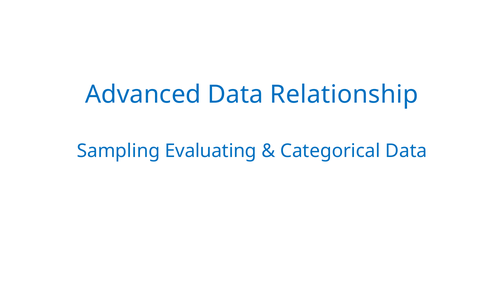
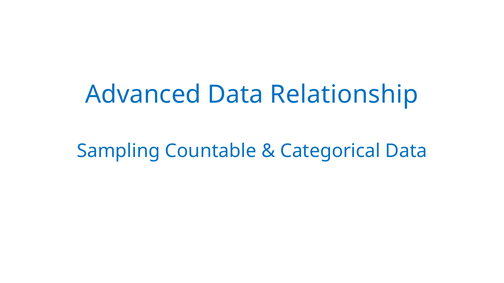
Evaluating: Evaluating -> Countable (211, 151)
